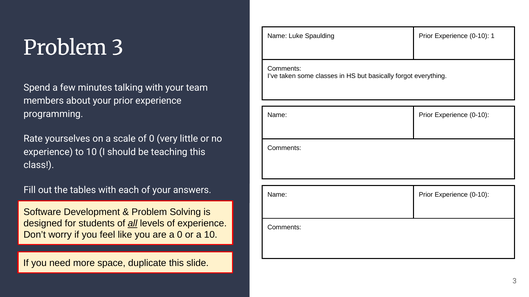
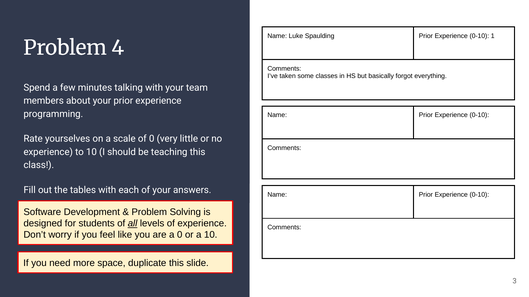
Problem 3: 3 -> 4 (118, 48)
